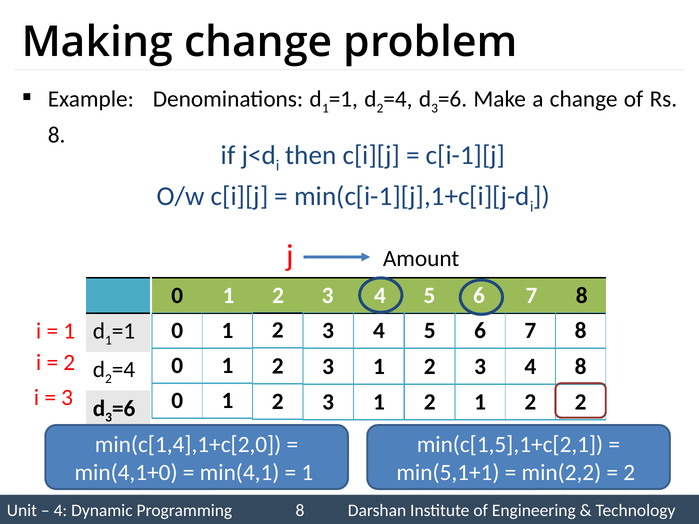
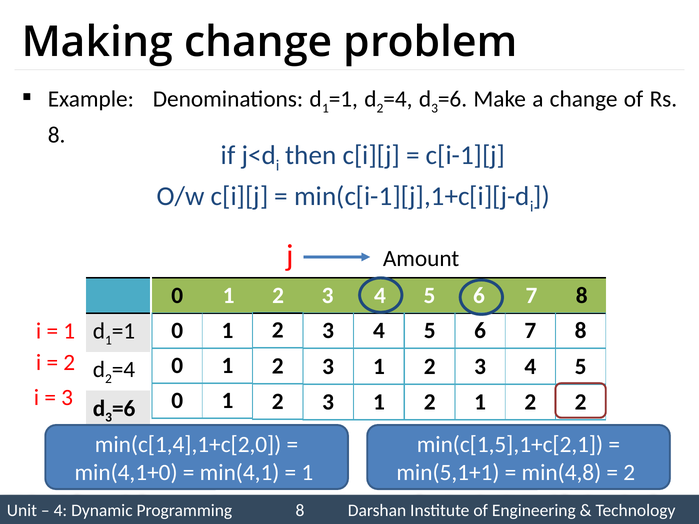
8: 8 -> 5 (581, 367)
min(2,2: min(2,2 -> min(4,8 (561, 473)
